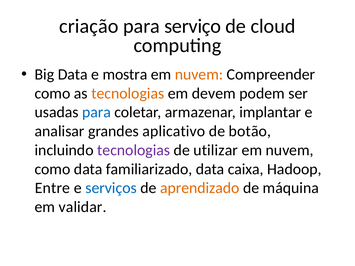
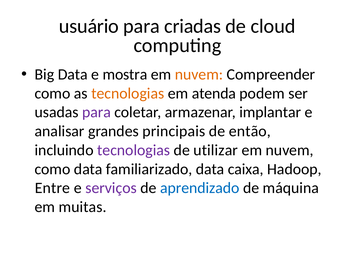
criação: criação -> usuário (89, 26)
serviço: serviço -> criadas (193, 26)
devem: devem -> atenda (214, 93)
para colour: blue -> purple (97, 112)
aplicativo: aplicativo -> principais (174, 131)
botão: botão -> então (250, 131)
serviços colour: blue -> purple (111, 188)
aprendizado colour: orange -> blue (200, 188)
validar: validar -> muitas (83, 207)
